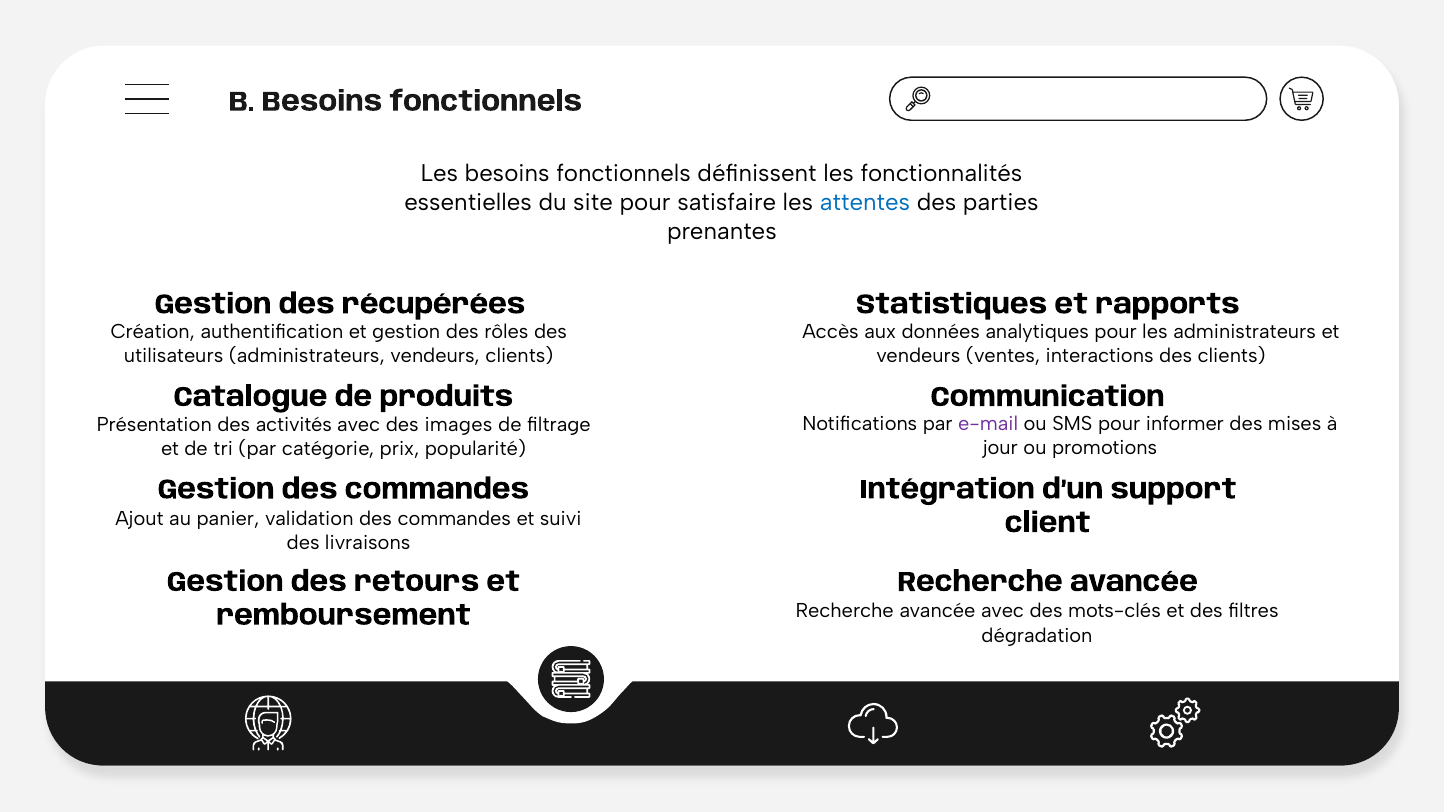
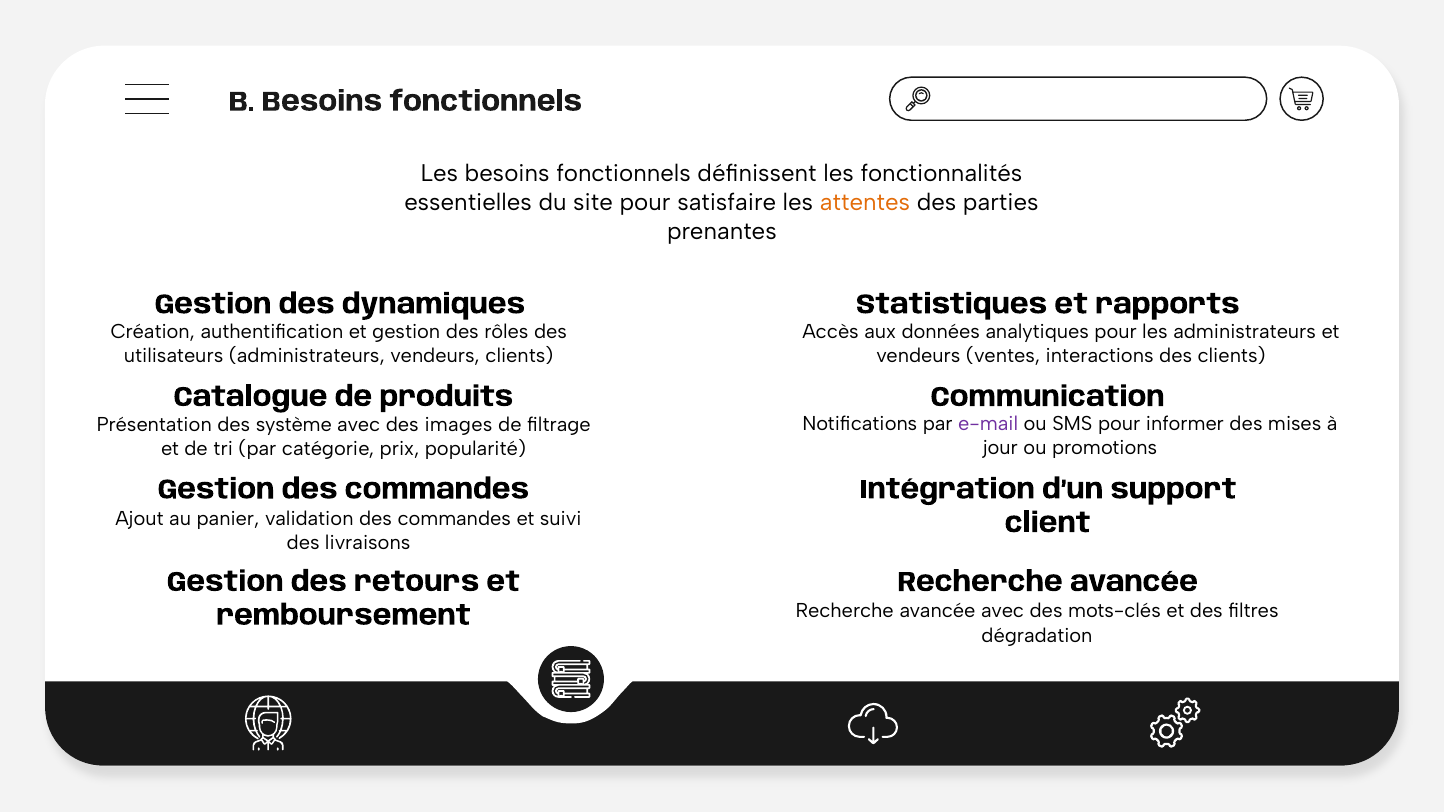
attentes colour: blue -> orange (865, 202)
récupérées: récupérées -> dynamiques (434, 304)
activités: activités -> système (294, 425)
